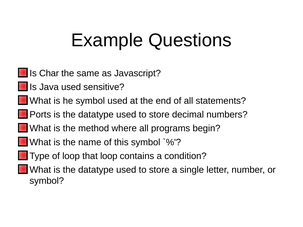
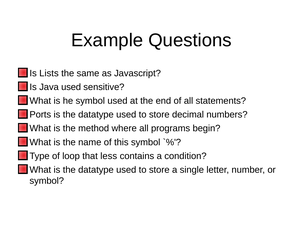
Char: Char -> Lists (49, 73)
that loop: loop -> less (109, 156)
